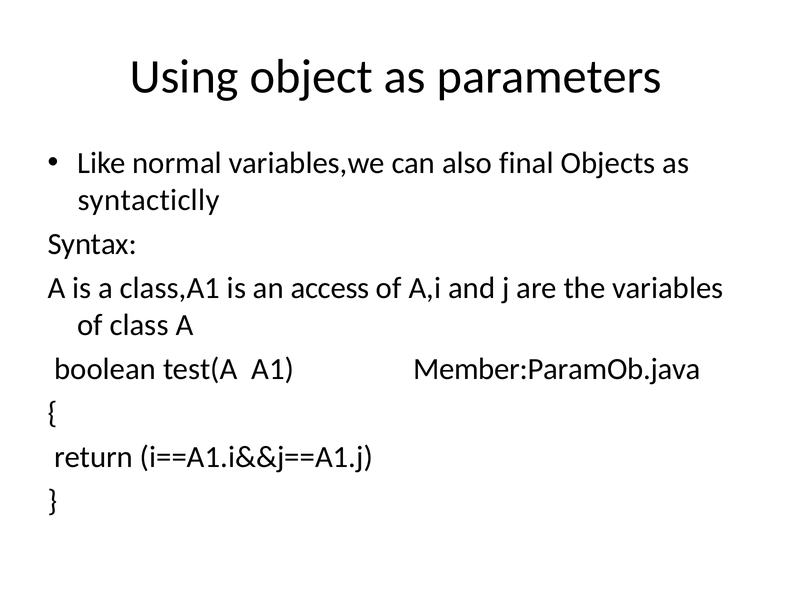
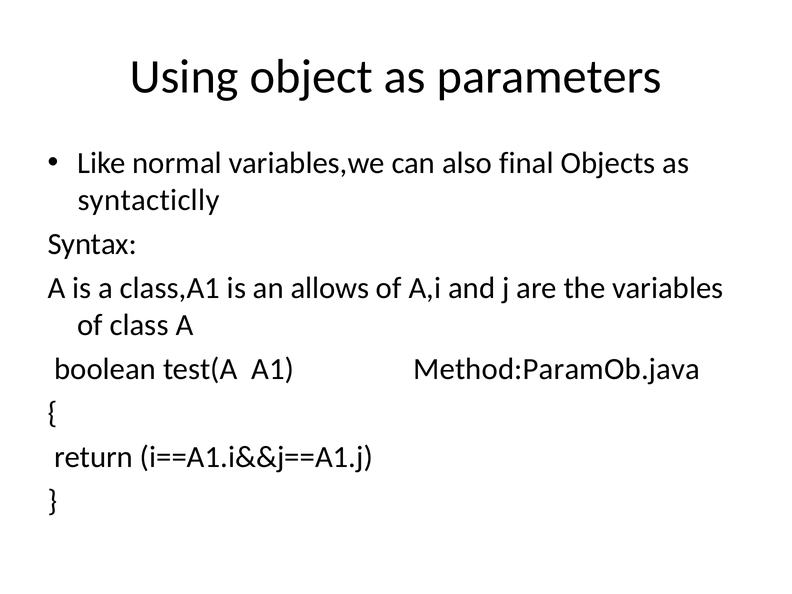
access: access -> allows (330, 288)
Member:ParamOb.java: Member:ParamOb.java -> Method:ParamOb.java (557, 369)
